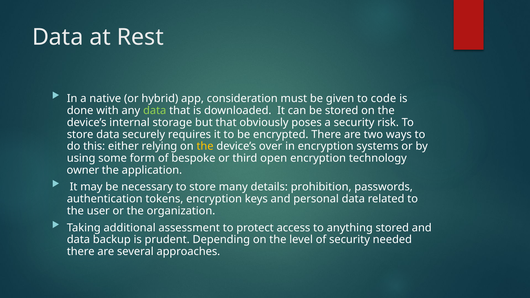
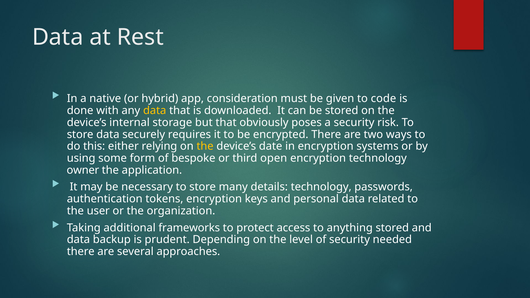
data colour: light green -> yellow (155, 111)
over: over -> date (271, 146)
details prohibition: prohibition -> technology (321, 187)
assessment: assessment -> frameworks (189, 228)
